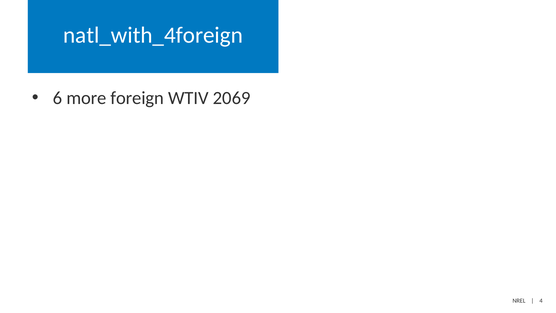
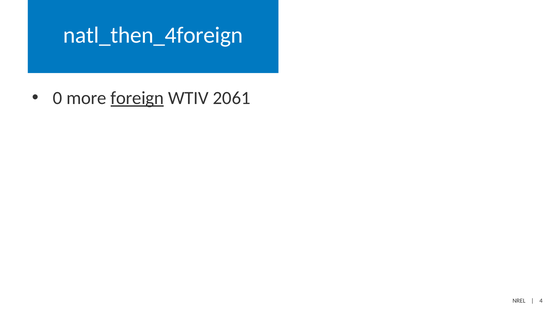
natl_with_4foreign: natl_with_4foreign -> natl_then_4foreign (153, 35)
6: 6 -> 0 (58, 98)
foreign underline: none -> present (137, 98)
2069: 2069 -> 2061 (232, 98)
